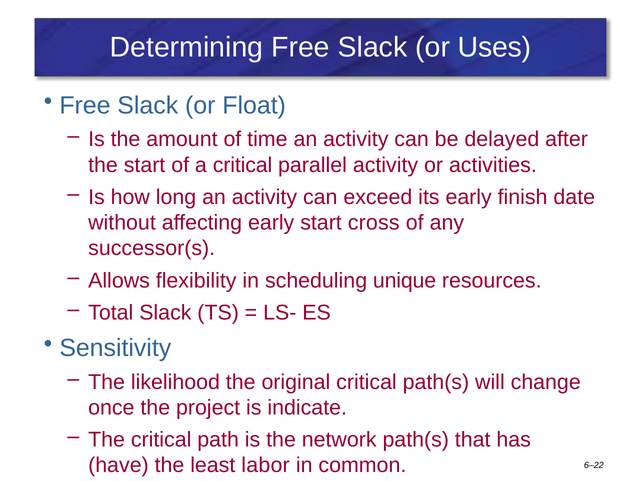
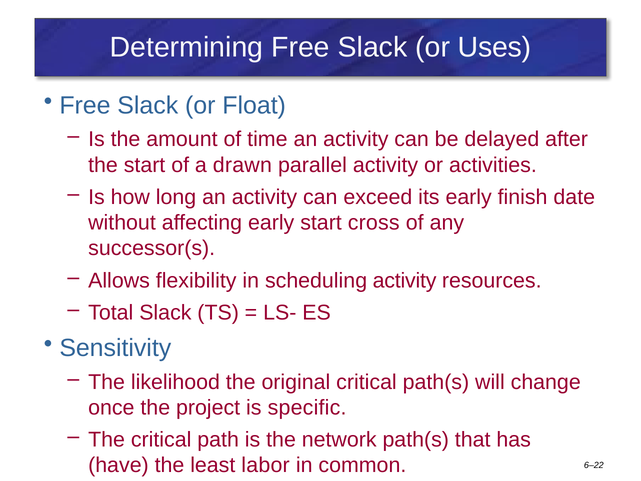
a critical: critical -> drawn (242, 165)
scheduling unique: unique -> activity (405, 280)
indicate: indicate -> specific (307, 408)
